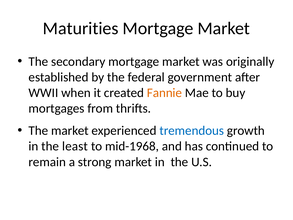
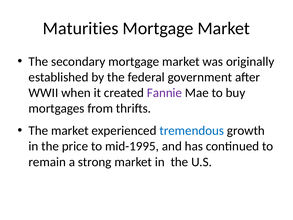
Fannie colour: orange -> purple (164, 93)
least: least -> price (75, 146)
mid-1968: mid-1968 -> mid-1995 (132, 146)
